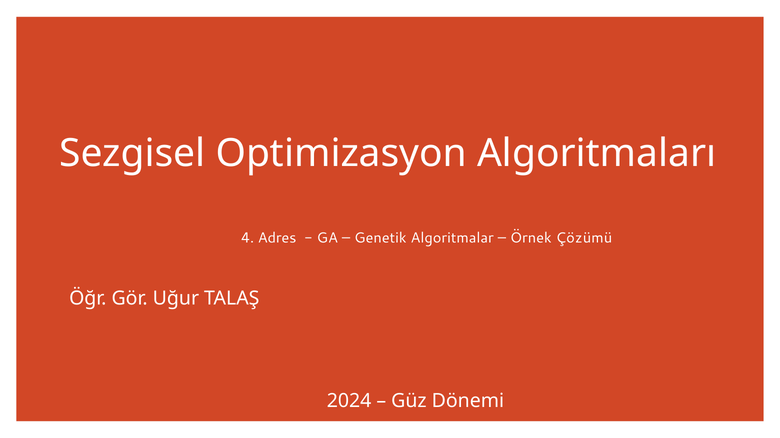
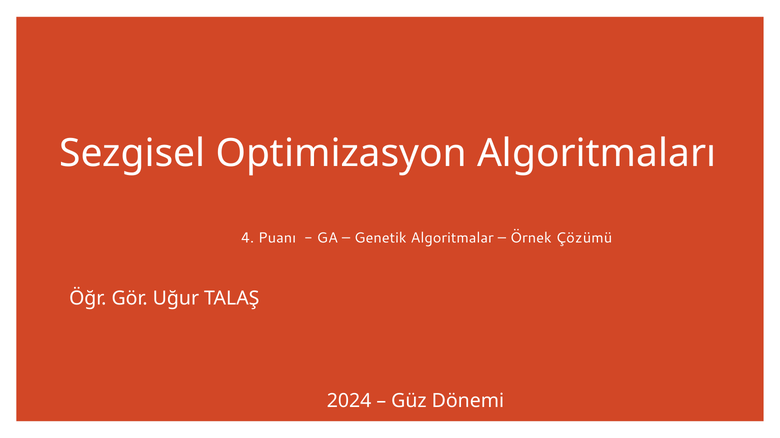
Adres: Adres -> Puanı (277, 238)
